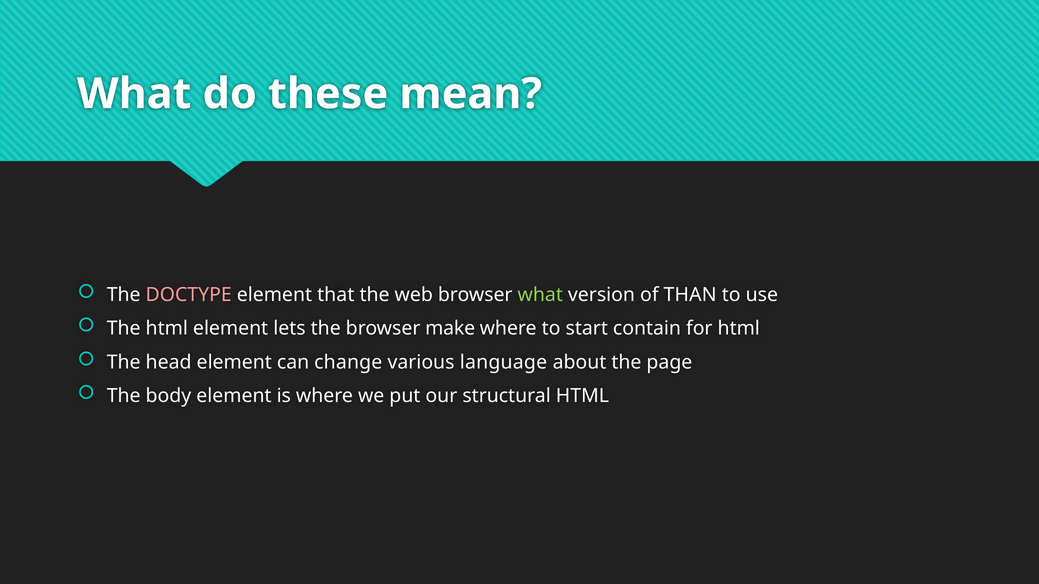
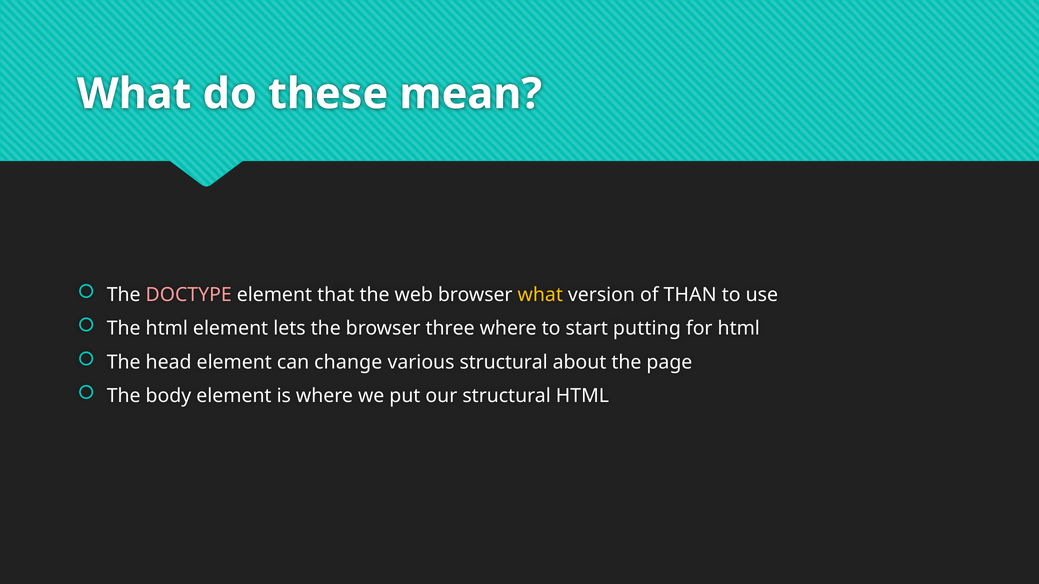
what colour: light green -> yellow (540, 295)
make: make -> three (450, 329)
contain: contain -> putting (647, 329)
various language: language -> structural (504, 363)
